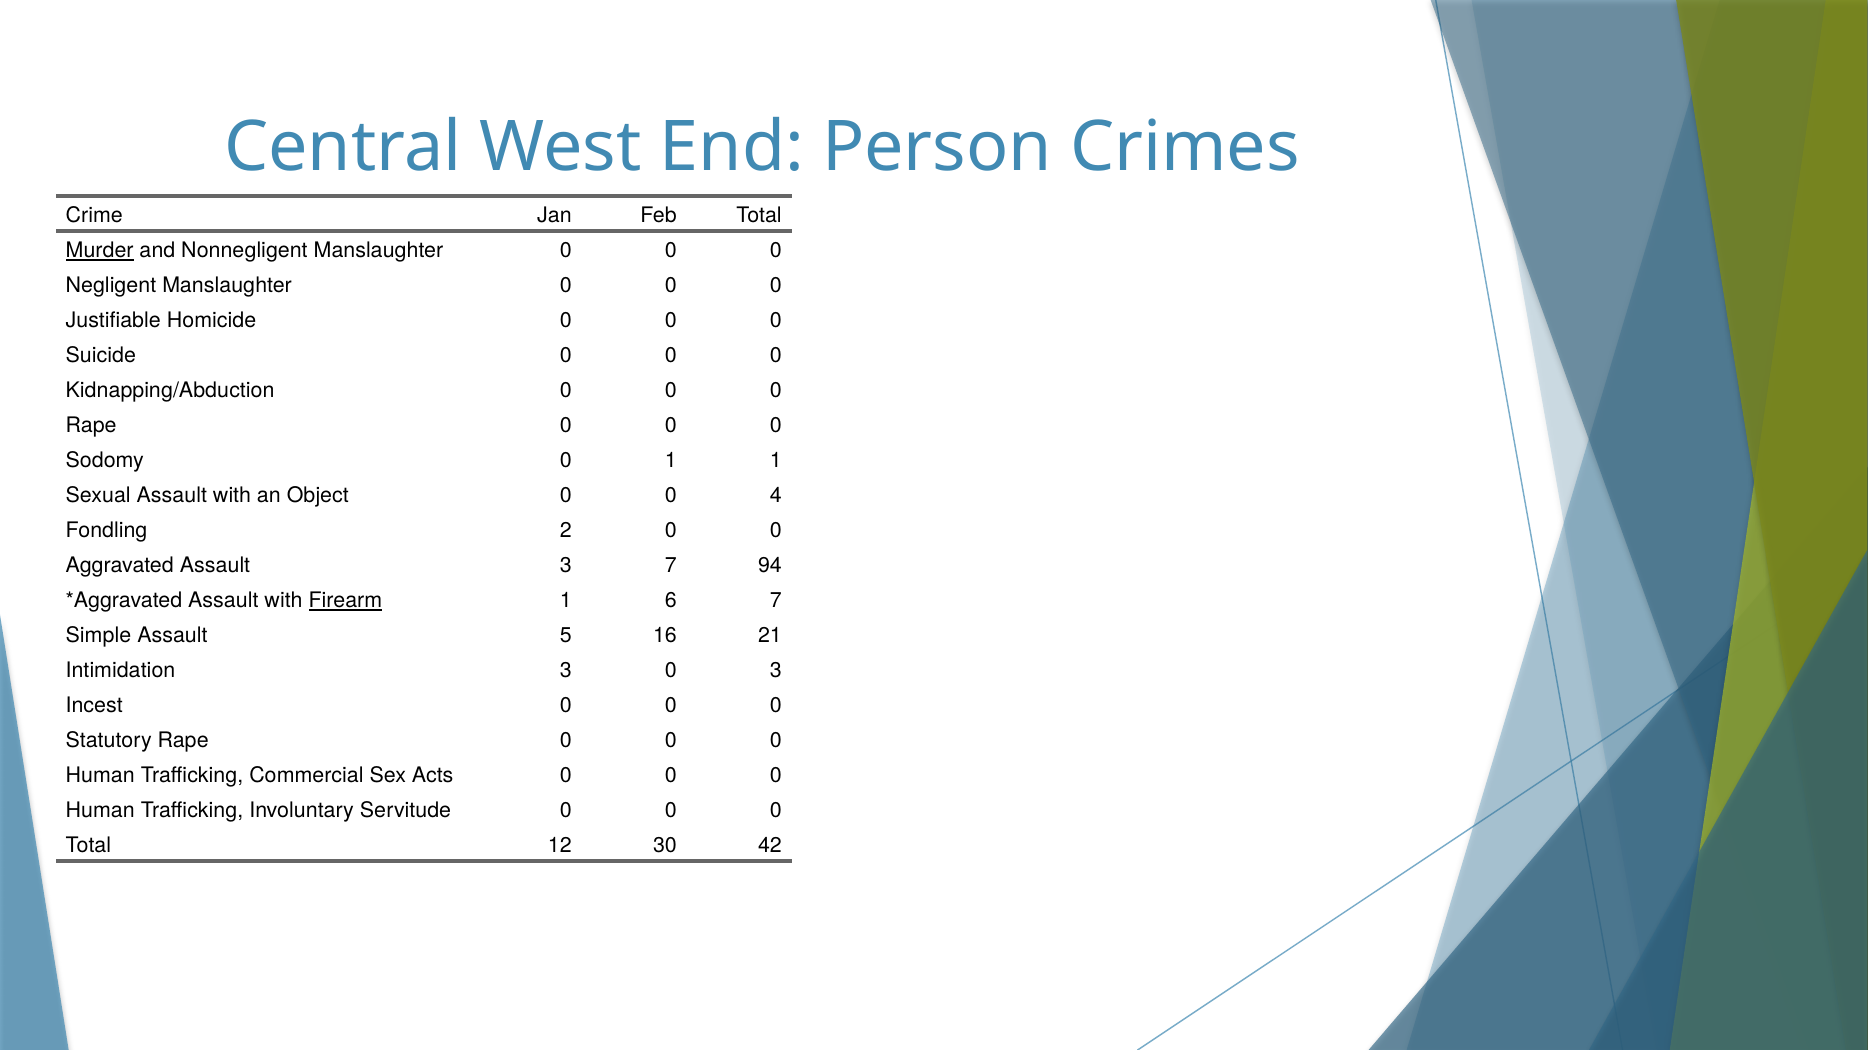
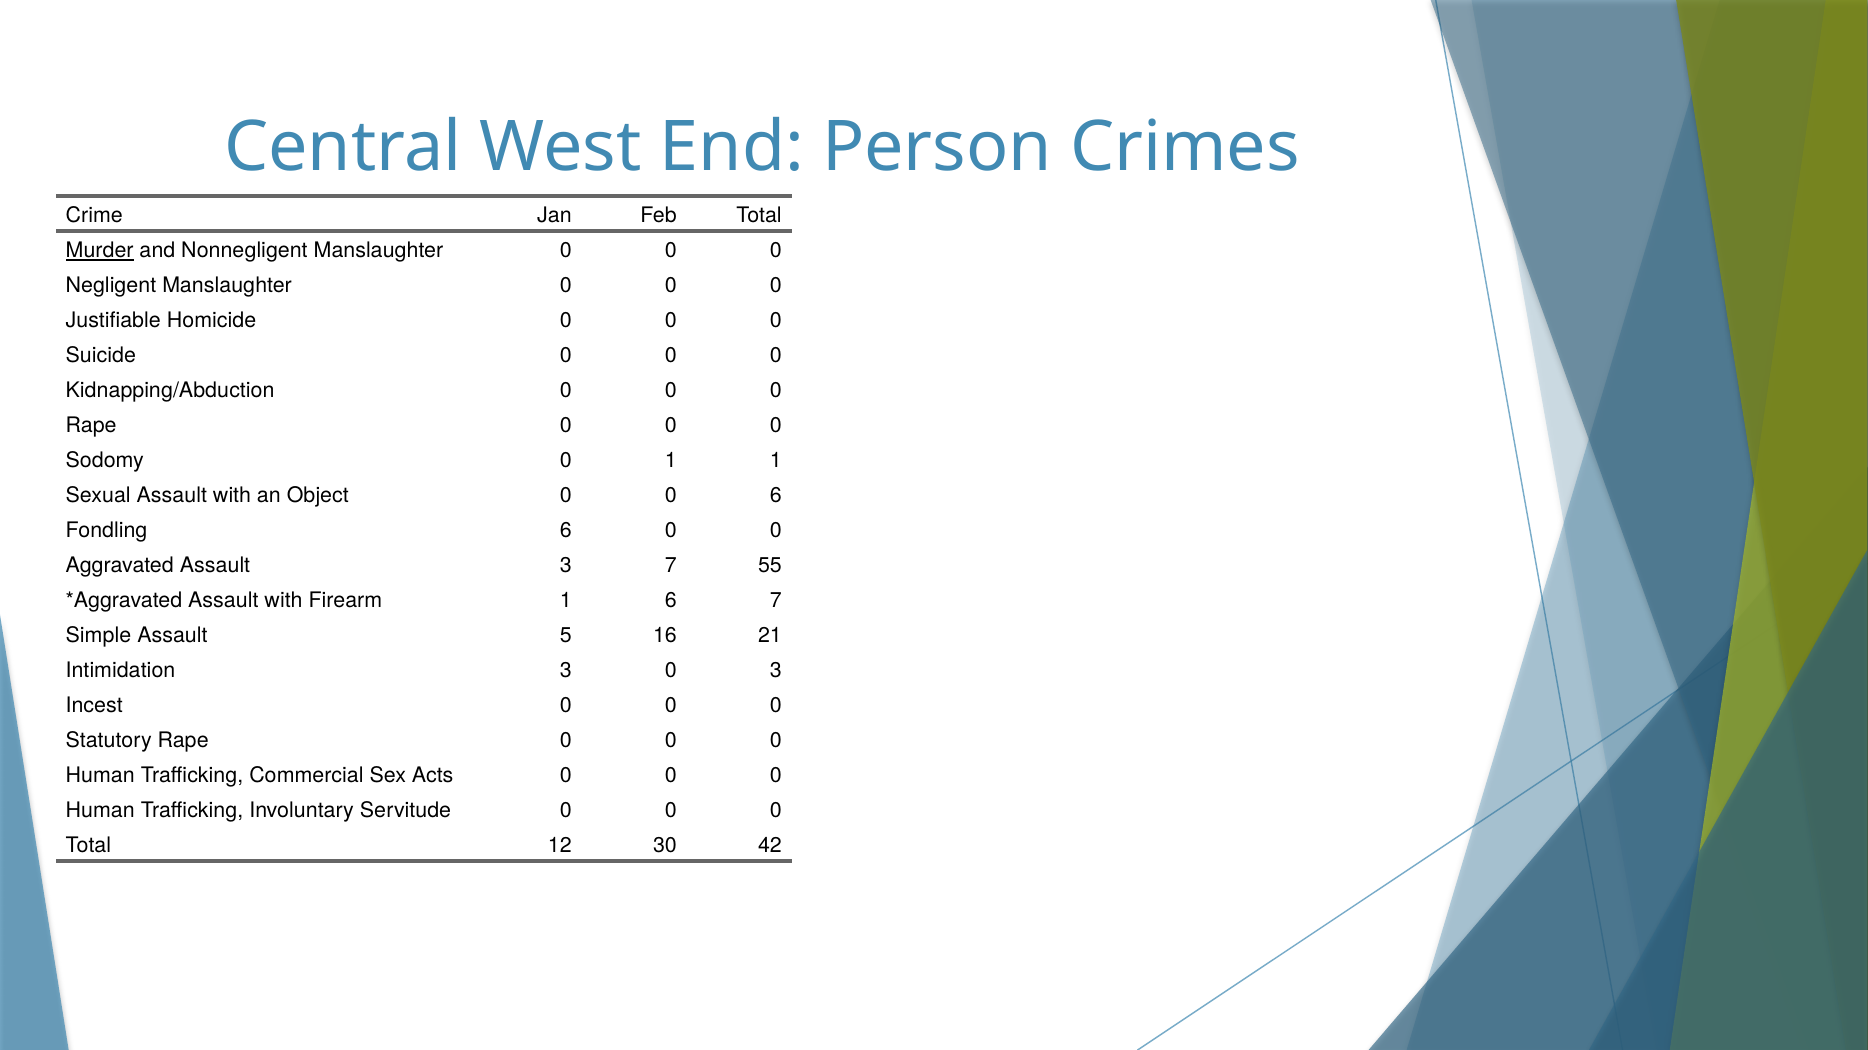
0 4: 4 -> 6 (776, 496)
Fondling 2: 2 -> 6 (566, 531)
94: 94 -> 55 (770, 566)
Firearm underline: present -> none (345, 601)
